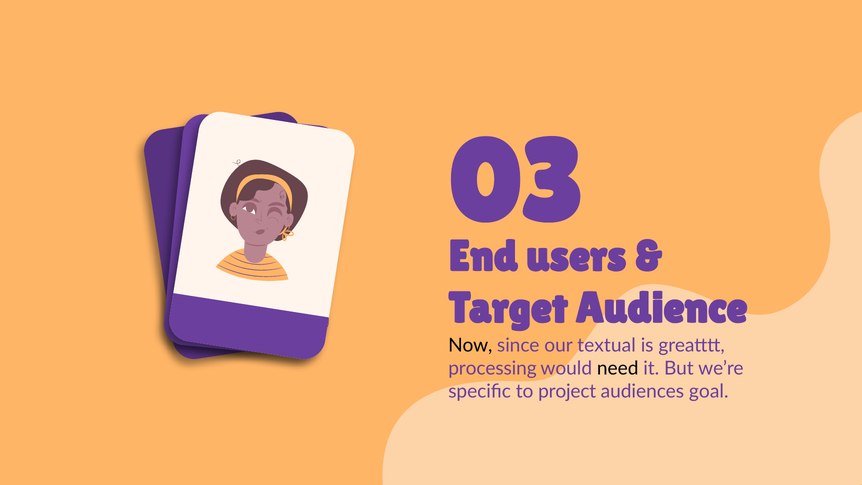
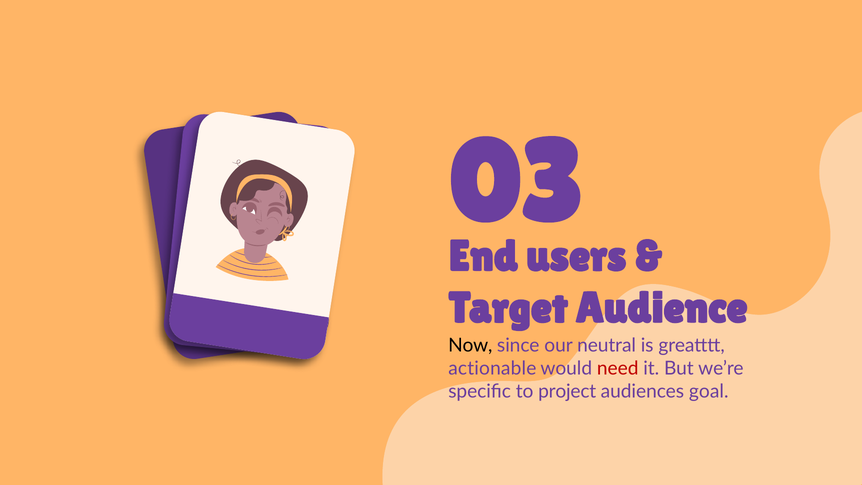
textual: textual -> neutral (607, 345)
processing: processing -> actionable (492, 368)
need colour: black -> red (618, 368)
